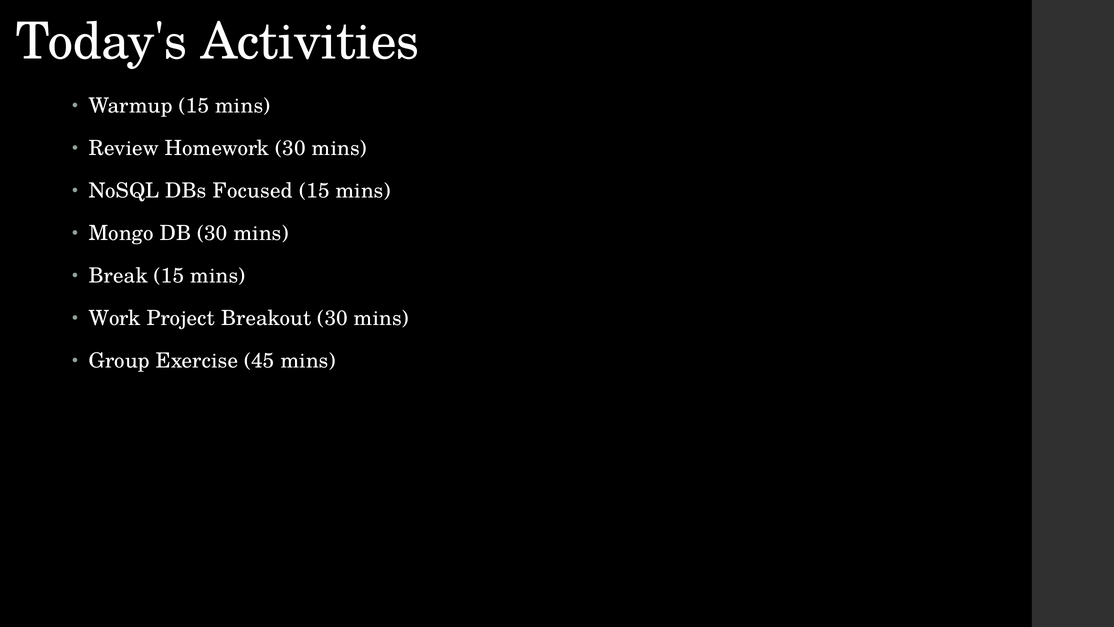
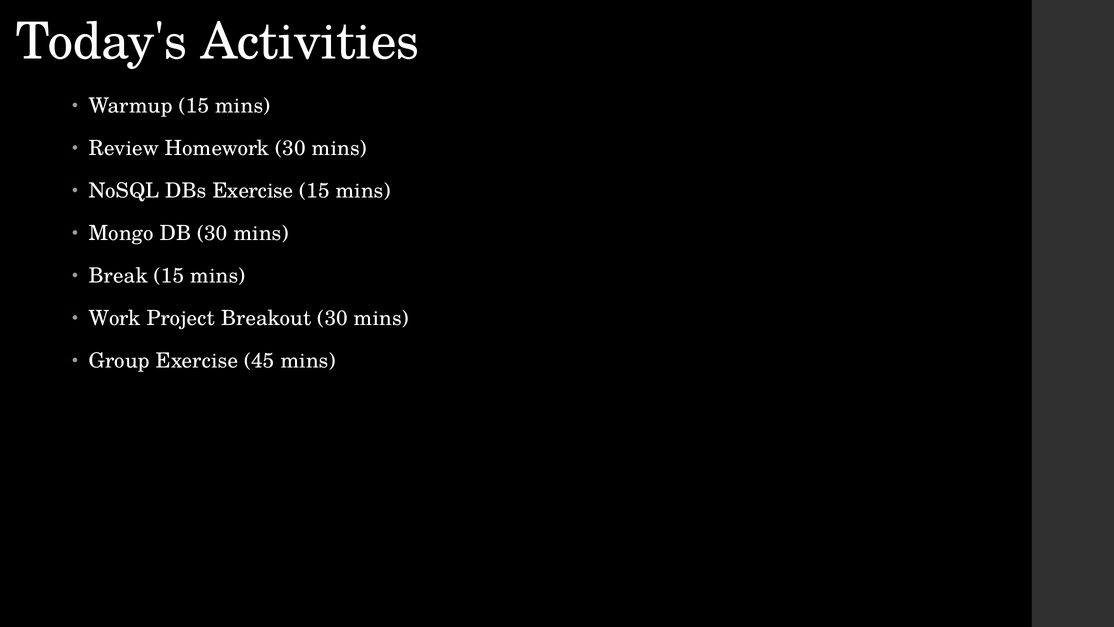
DBs Focused: Focused -> Exercise (253, 191)
